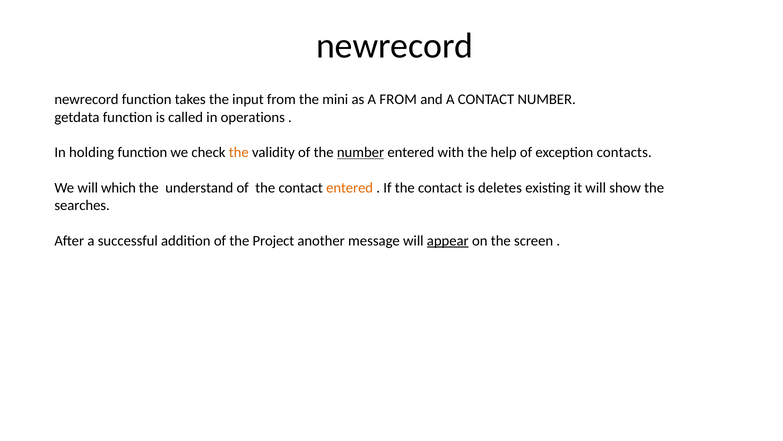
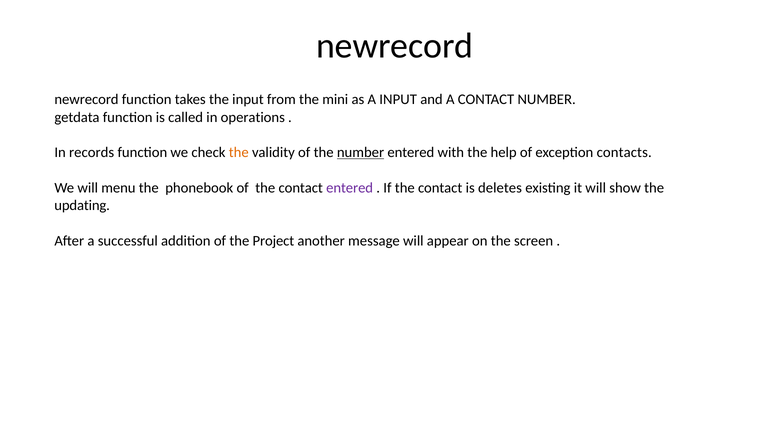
A FROM: FROM -> INPUT (398, 99)
holding: holding -> records (92, 152)
which: which -> menu (118, 187)
understand: understand -> phonebook (199, 187)
entered colour: orange -> purple (350, 187)
searches: searches -> updating (82, 205)
appear underline: present -> none (448, 240)
